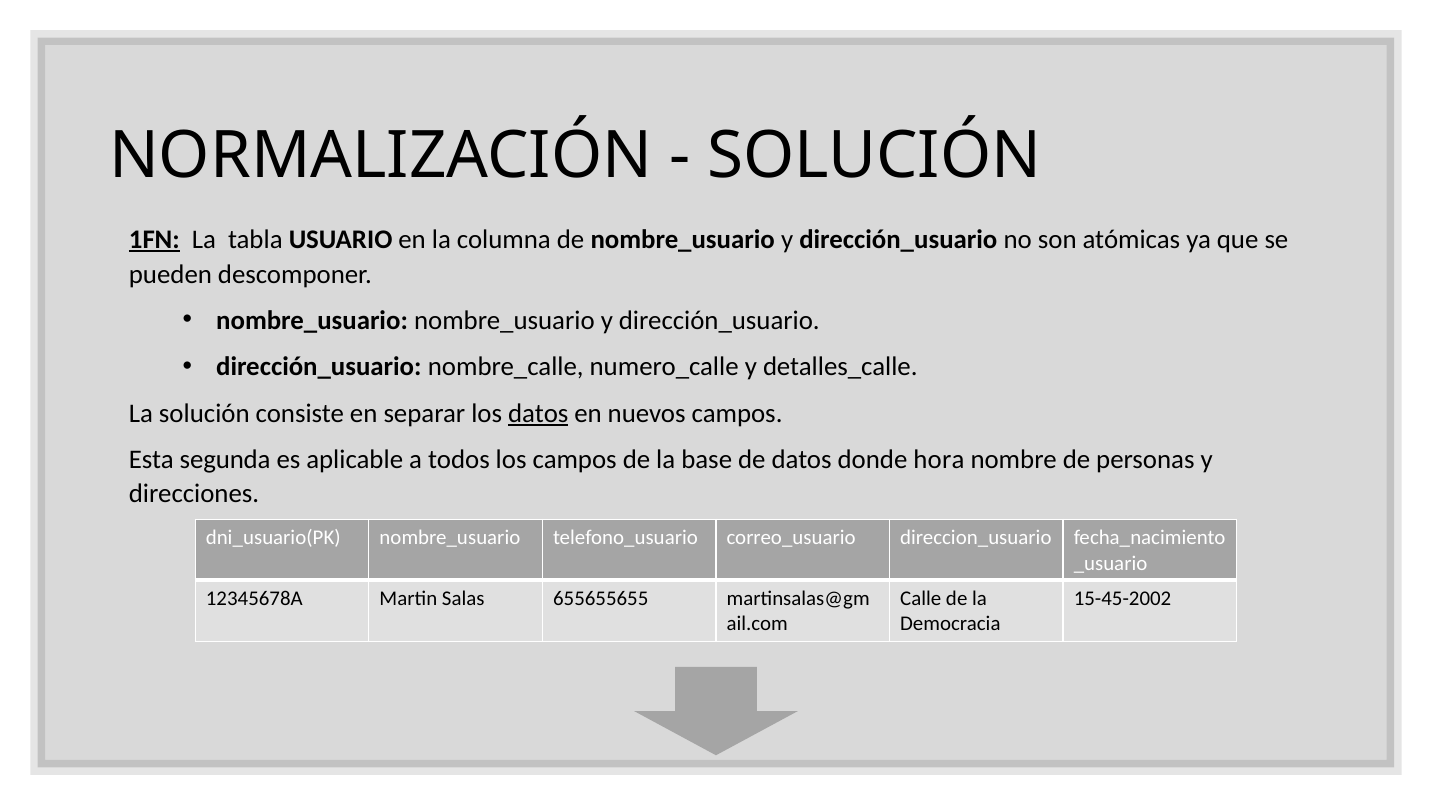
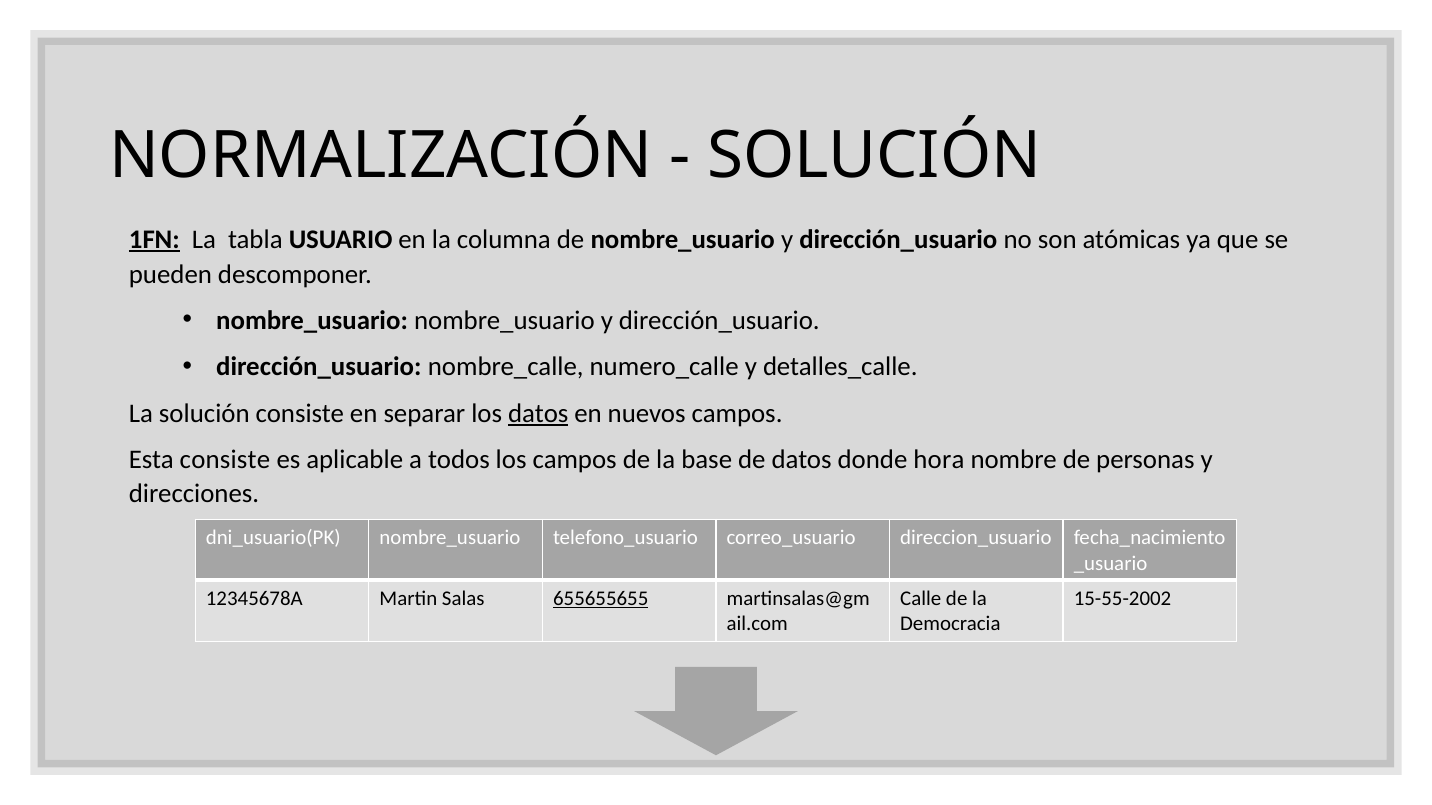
Esta segunda: segunda -> consiste (225, 460)
655655655 underline: none -> present (601, 599)
15-45-2002: 15-45-2002 -> 15-55-2002 (1123, 599)
